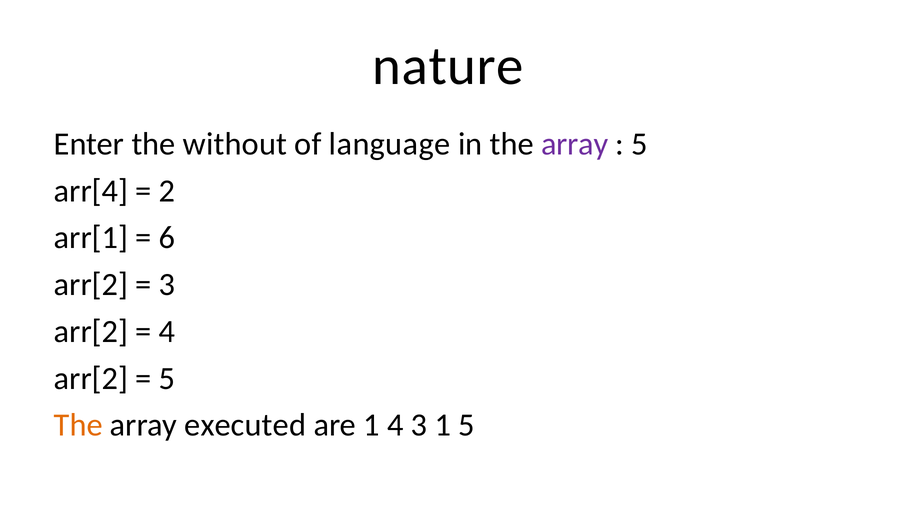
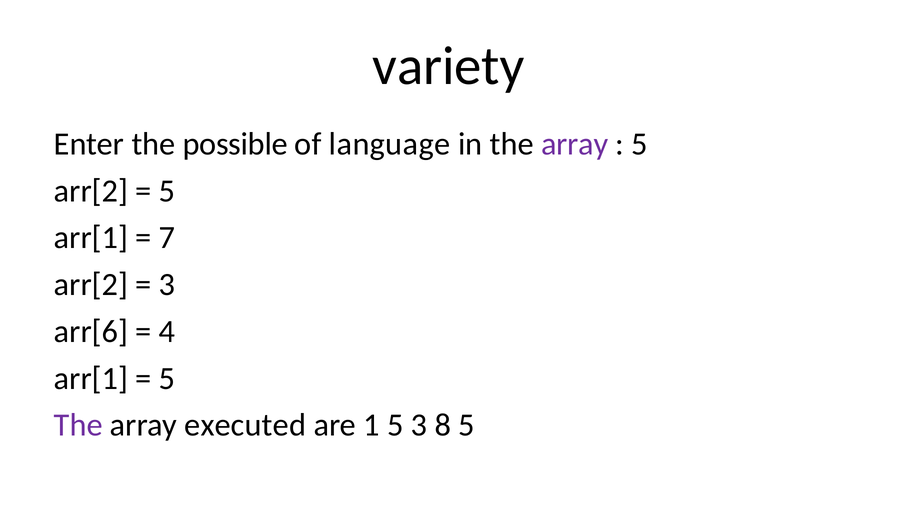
nature: nature -> variety (448, 66)
without: without -> possible (235, 144)
arr[4: arr[4 -> arr[2 (91, 191)
2: 2 -> 5 (167, 191)
6: 6 -> 7 (167, 238)
arr[2: arr[2 -> arr[6 (91, 331)
arr[2: arr[2 -> arr[1 (91, 378)
The colour: orange -> purple (78, 425)
1 4: 4 -> 5 (395, 425)
3 1: 1 -> 8 (443, 425)
